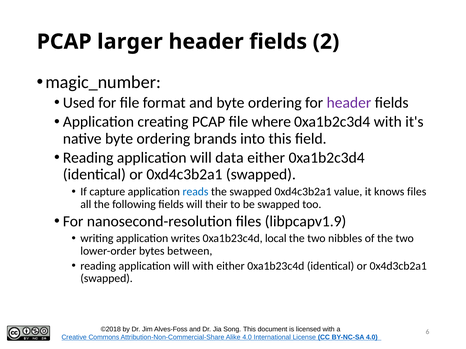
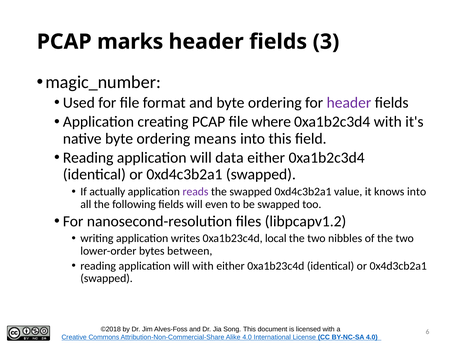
larger: larger -> marks (130, 42)
2: 2 -> 3 (326, 42)
brands: brands -> means (215, 139)
capture: capture -> actually (107, 192)
reads colour: blue -> purple (195, 192)
knows files: files -> into (417, 192)
their: their -> even (217, 204)
libpcapv1.9: libpcapv1.9 -> libpcapv1.2 (306, 222)
